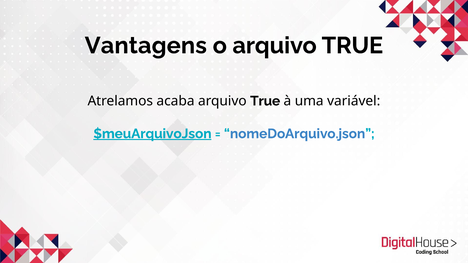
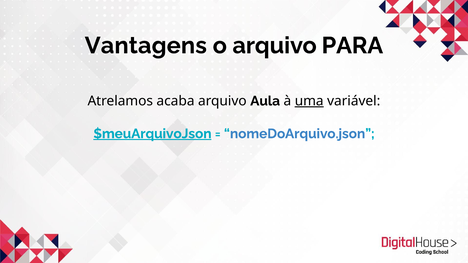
o arquivo TRUE: TRUE -> PARA (352, 46)
True: True -> Aula (265, 101)
uma underline: none -> present (309, 101)
